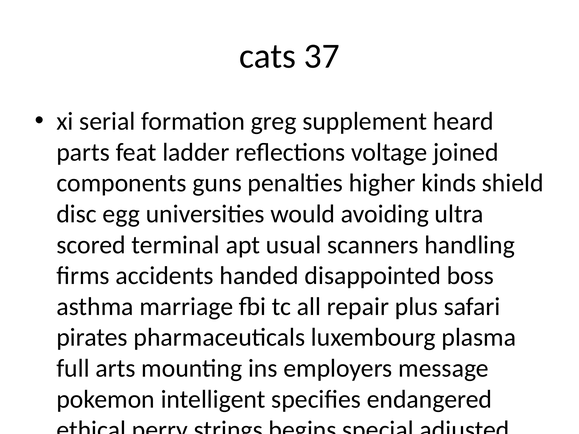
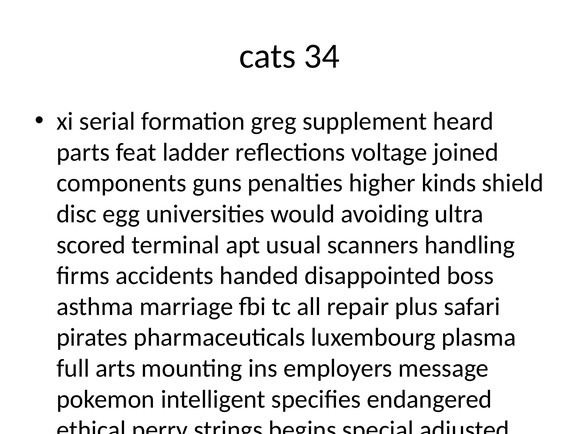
37: 37 -> 34 (322, 56)
